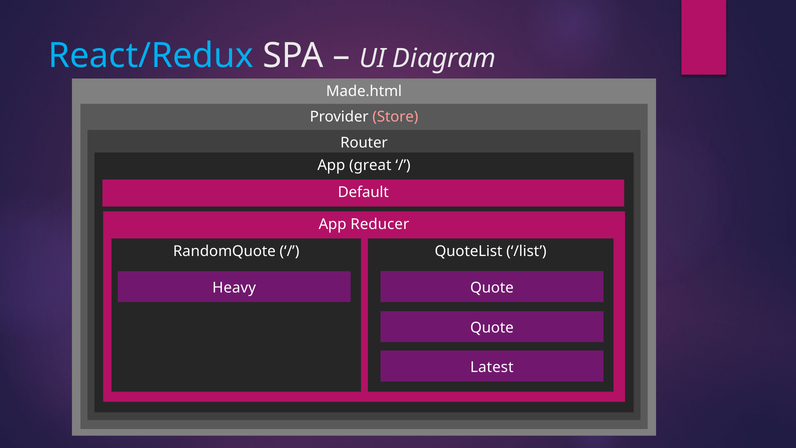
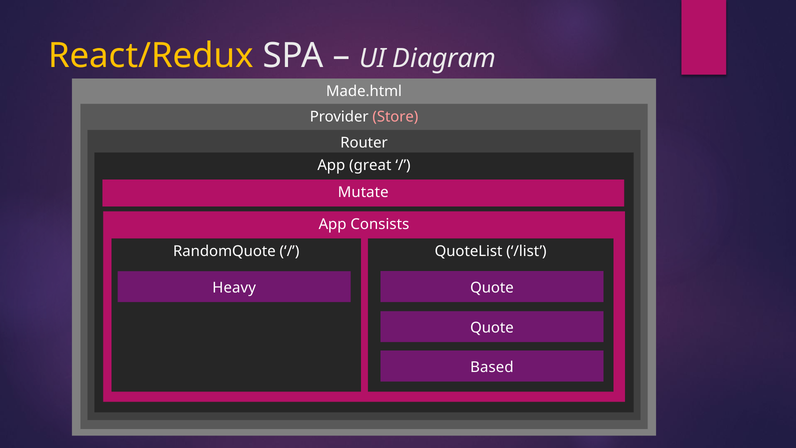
React/Redux colour: light blue -> yellow (151, 56)
Default: Default -> Mutate (363, 192)
Reducer: Reducer -> Consists (380, 224)
Latest: Latest -> Based (492, 367)
